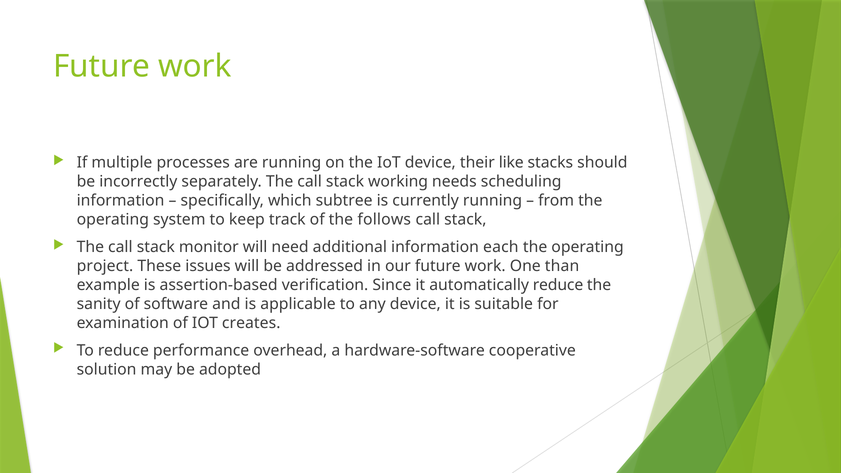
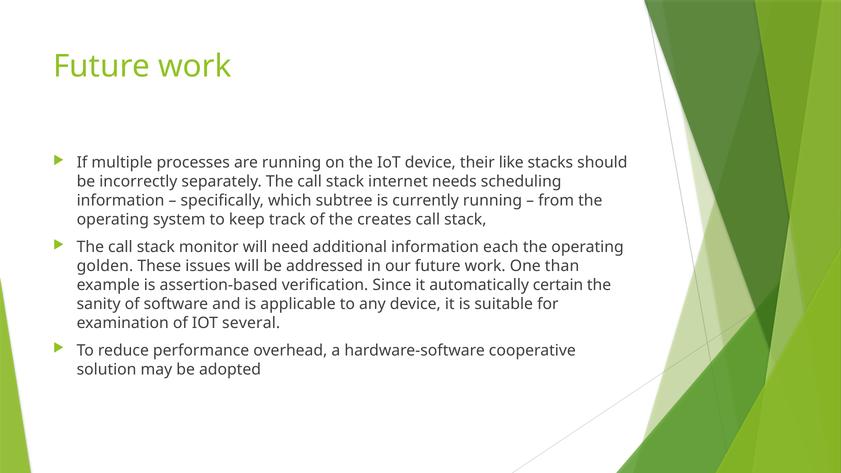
working: working -> internet (398, 182)
follows: follows -> creates (384, 220)
project: project -> golden (105, 266)
automatically reduce: reduce -> certain (558, 285)
creates: creates -> several (251, 323)
